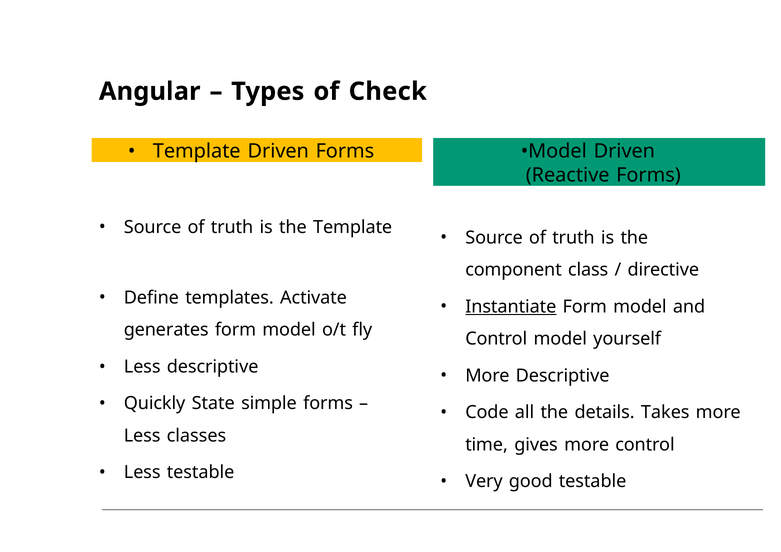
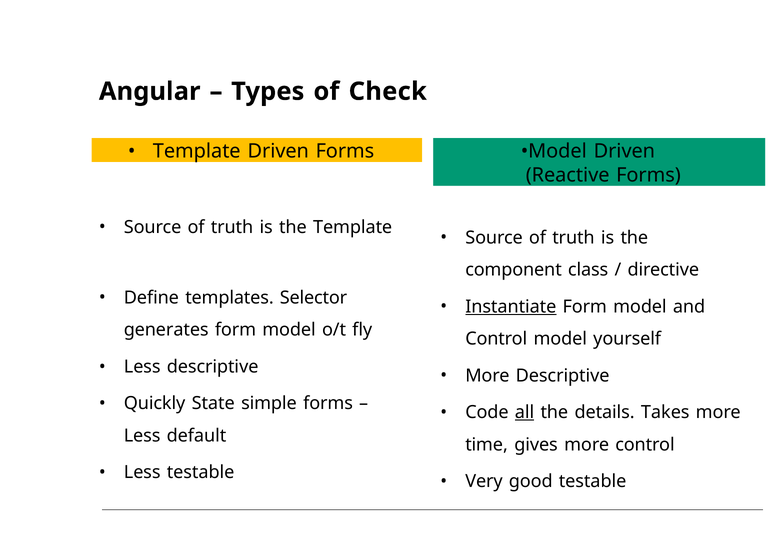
Activate: Activate -> Selector (314, 298)
all underline: none -> present (525, 413)
classes: classes -> default (196, 436)
